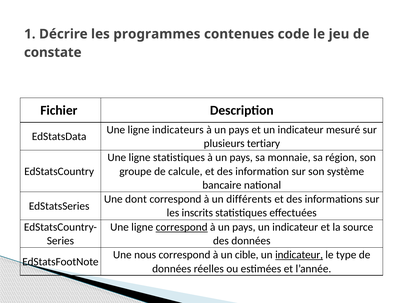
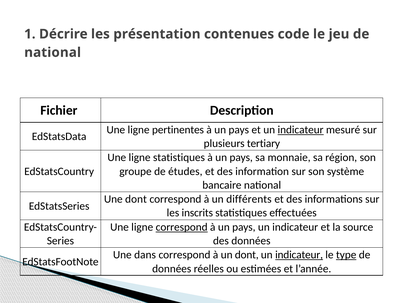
programmes: programmes -> présentation (157, 34)
constate: constate -> national (53, 52)
indicateurs: indicateurs -> pertinentes (178, 129)
indicateur underline: none -> present (301, 129)
calcule: calcule -> études (185, 171)
nous: nous -> dans (145, 254)
un cible: cible -> dont (247, 254)
type underline: none -> present (346, 254)
